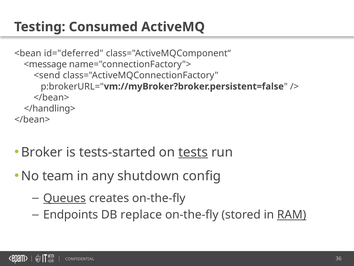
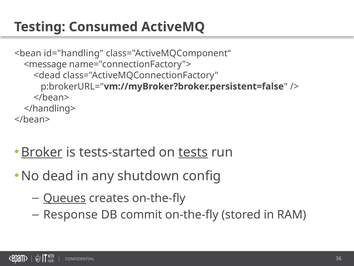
id="deferred: id="deferred -> id="handling (74, 53)
<send: <send -> <dead (47, 75)
Broker underline: none -> present (42, 152)
team: team -> dead (58, 176)
Endpoints: Endpoints -> Response (71, 214)
replace: replace -> commit (141, 214)
RAM underline: present -> none (292, 214)
